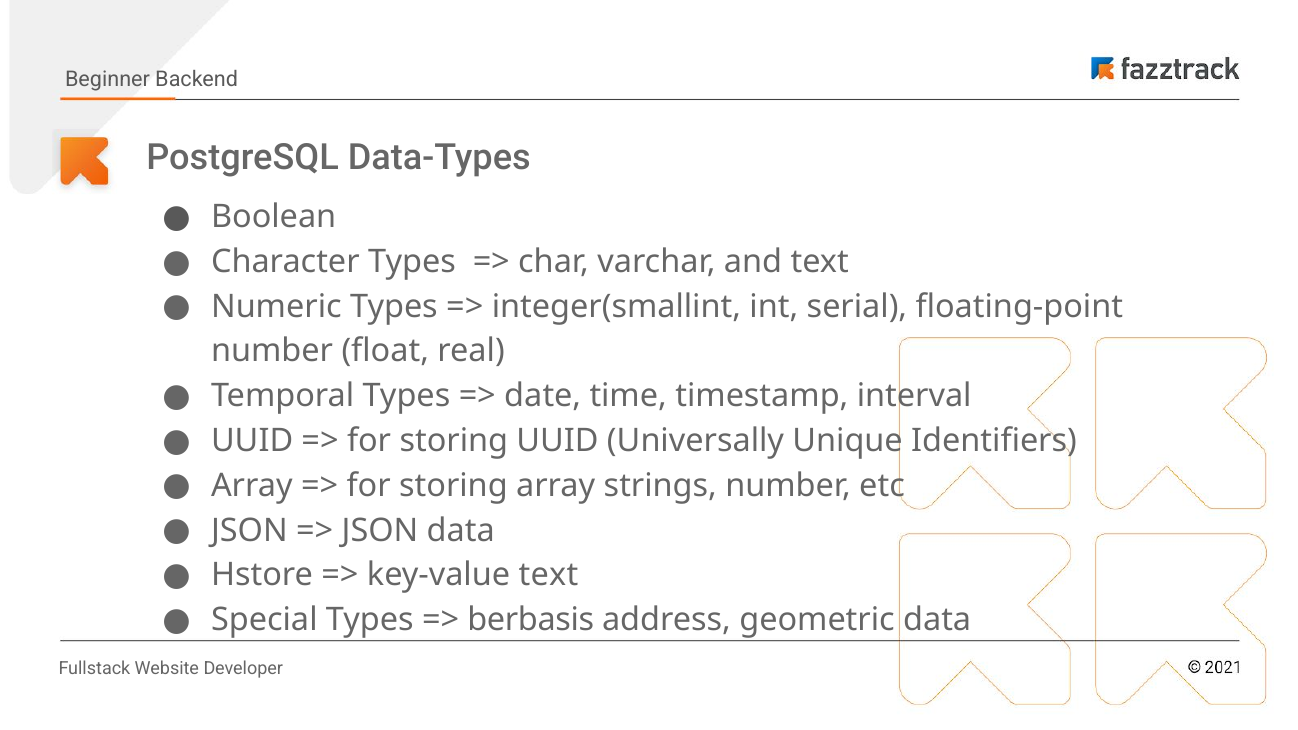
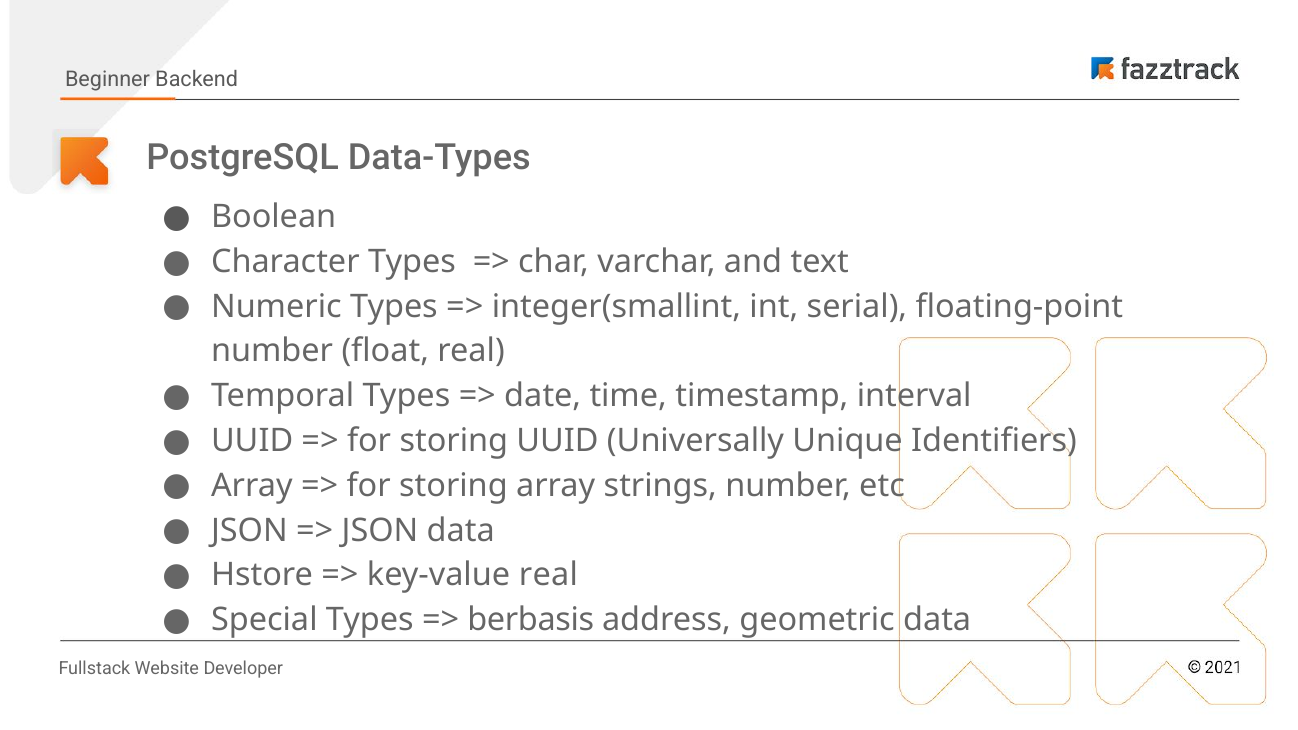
key-value text: text -> real (548, 575)
